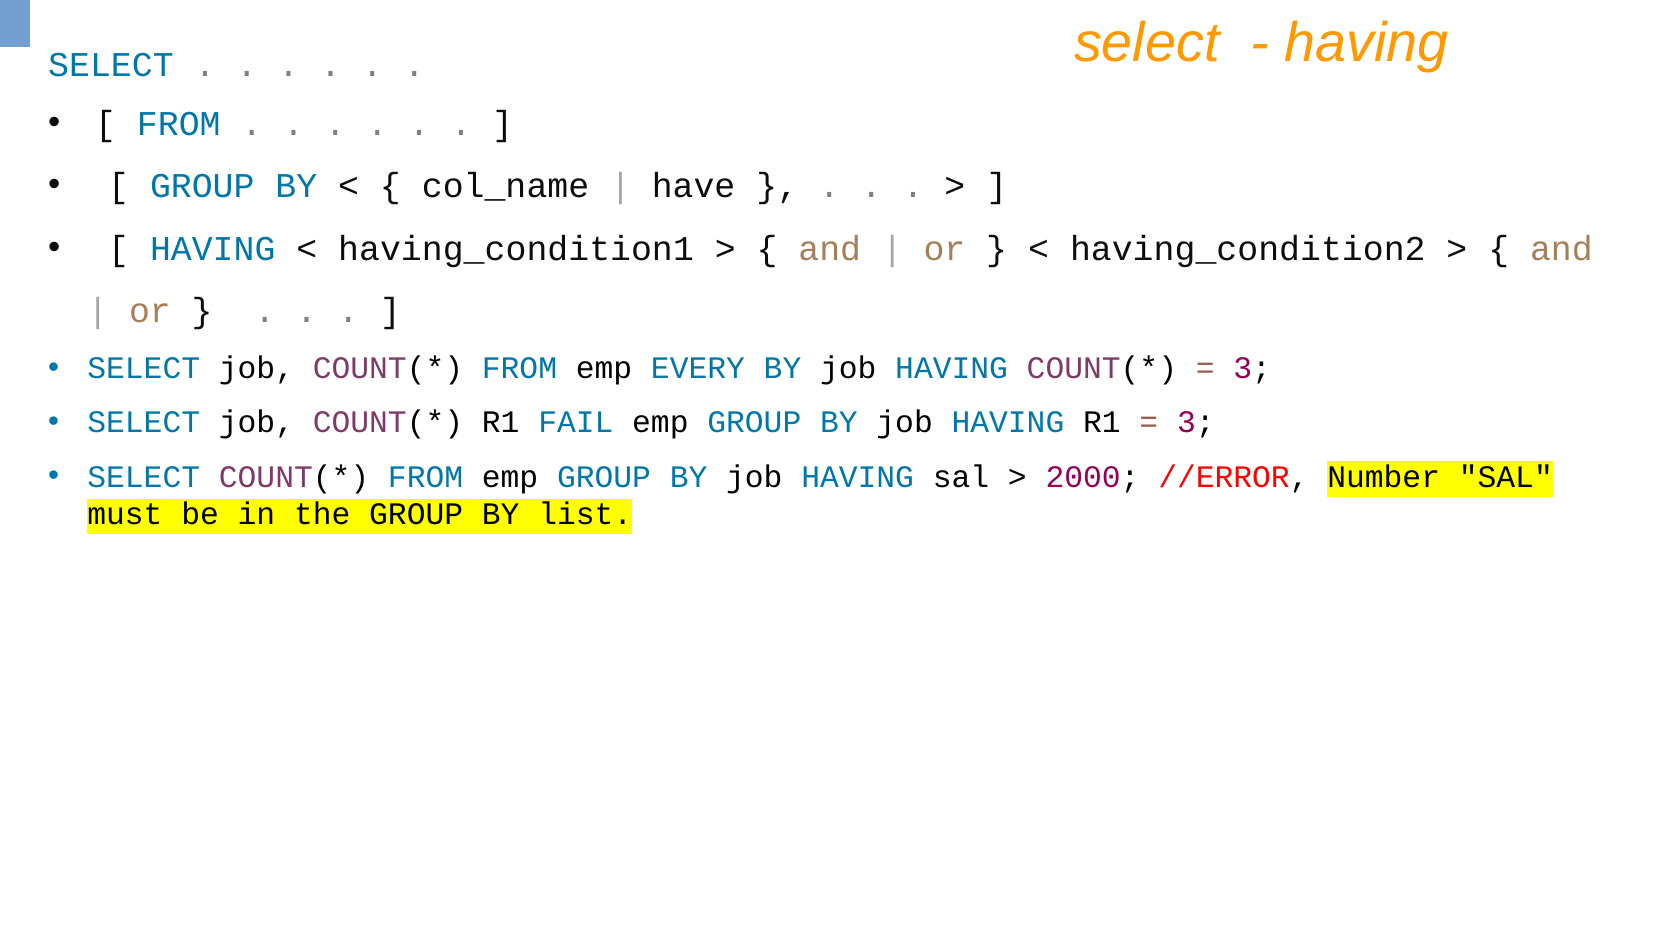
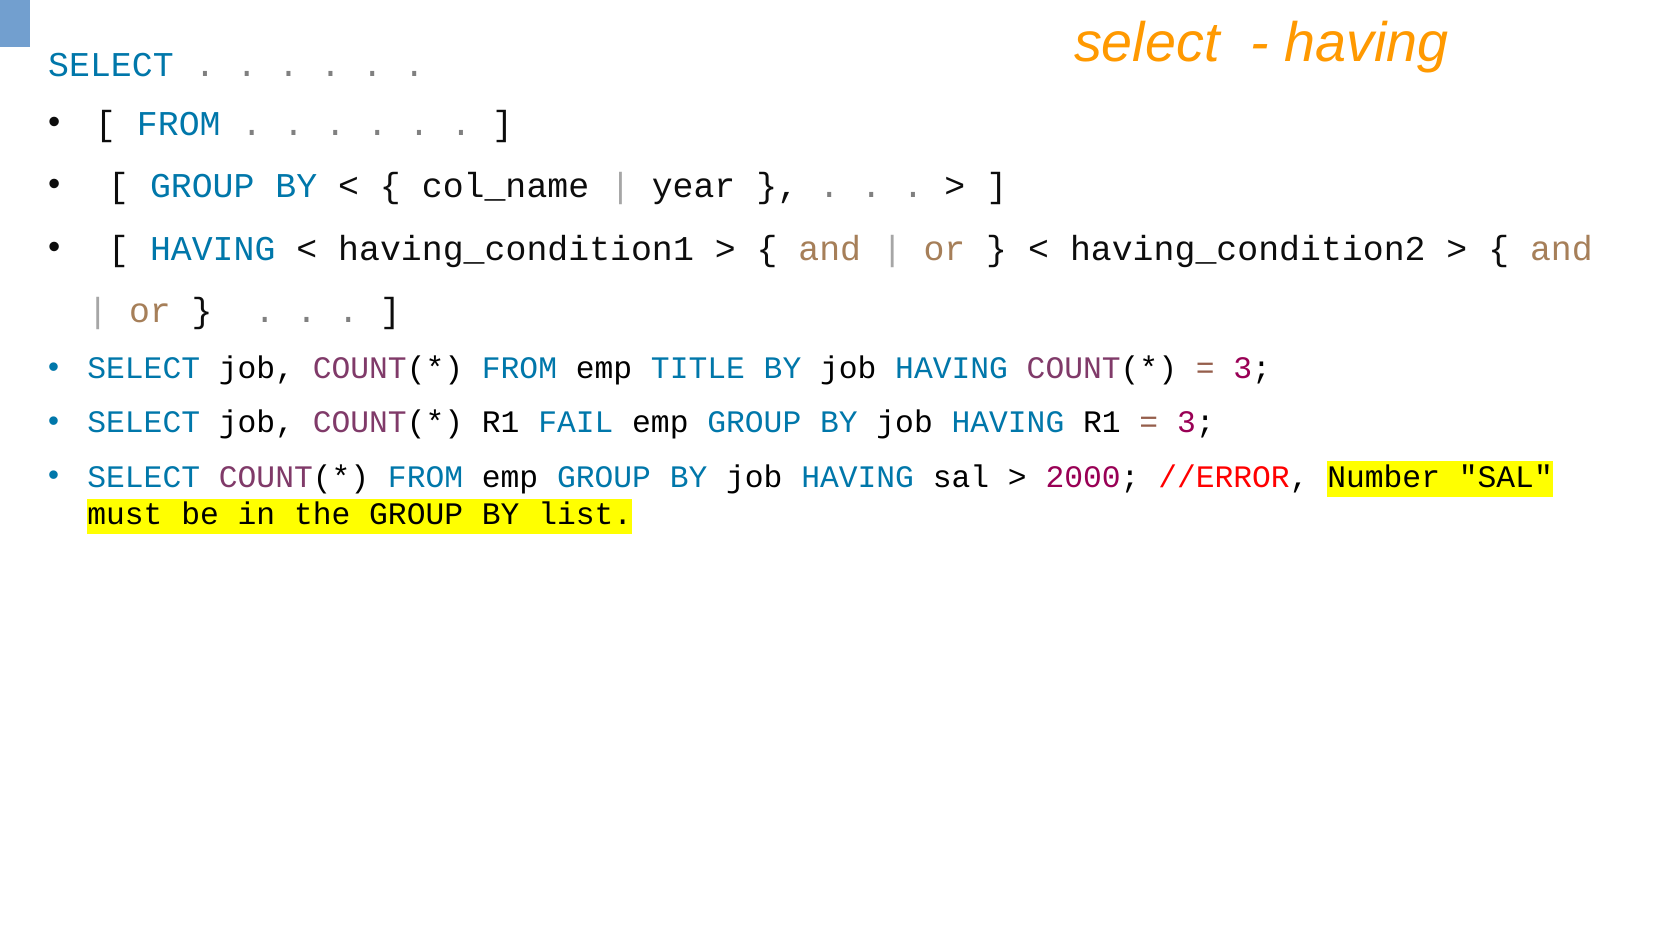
have: have -> year (694, 186)
EVERY: EVERY -> TITLE (698, 369)
